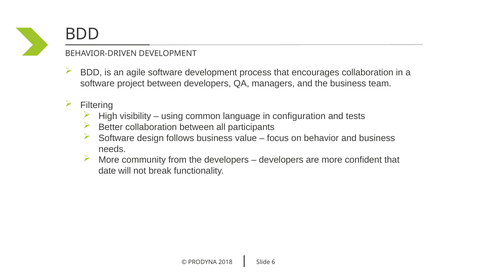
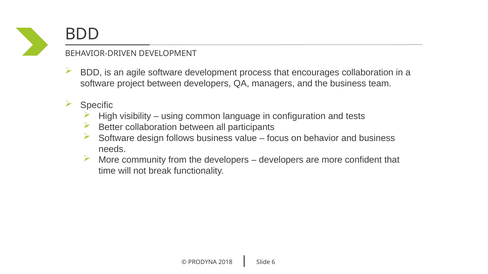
Filtering: Filtering -> Specific (97, 105)
date: date -> time (107, 171)
